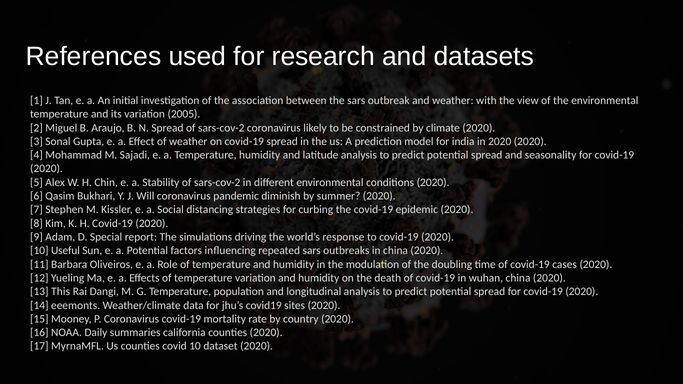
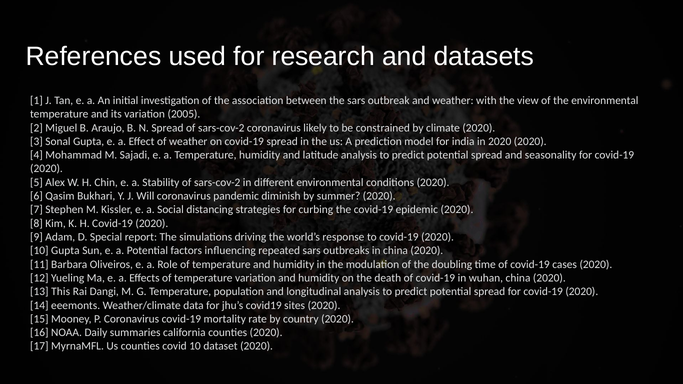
10 Useful: Useful -> Gupta (65, 251)
